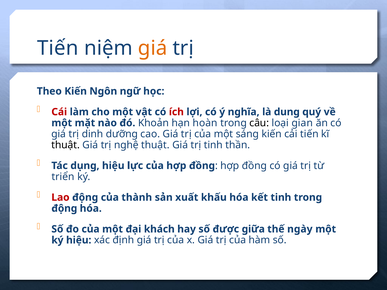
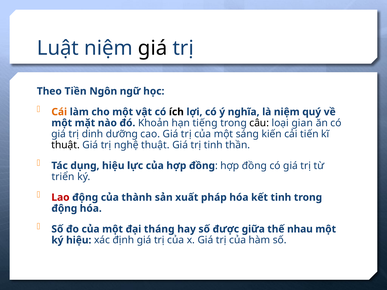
Tiến: Tiến -> Luật (58, 48)
giá colour: orange -> black (153, 48)
Theo Kiến: Kiến -> Tiền (76, 91)
Cái colour: red -> orange (59, 112)
ích colour: red -> black (176, 112)
là dung: dung -> niệm (287, 112)
hoàn: hoàn -> tiếng (205, 123)
khấu: khấu -> pháp (214, 198)
khách: khách -> tháng (159, 229)
ngày: ngày -> nhau (300, 229)
